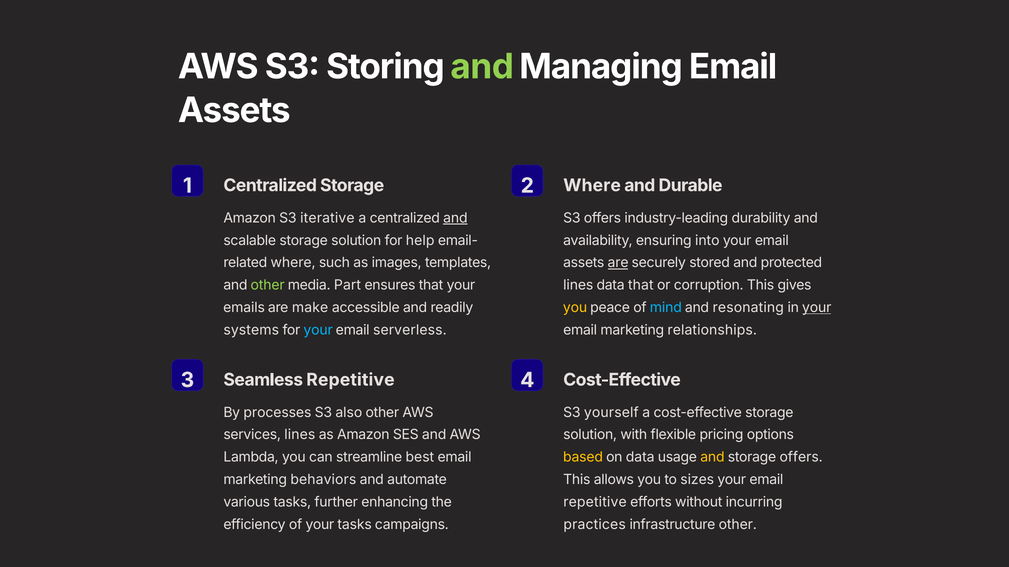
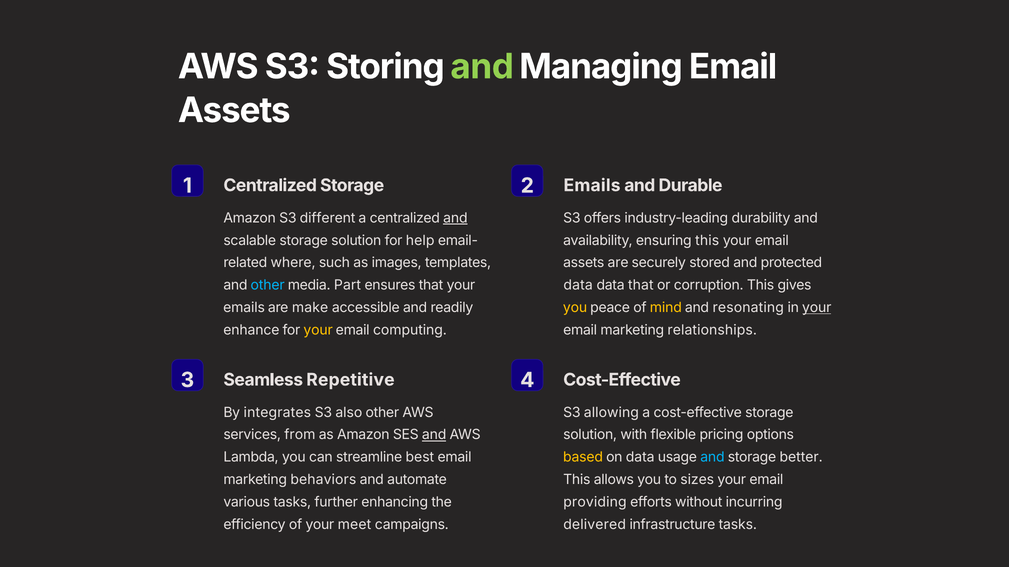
2 Where: Where -> Emails (592, 186)
iterative: iterative -> different (328, 218)
ensuring into: into -> this (707, 241)
are underline: present -> none (618, 263)
other colour: light green -> light blue (268, 286)
lines: lines -> data (578, 286)
mind colour: light blue -> yellow (666, 308)
systems: systems -> enhance (251, 330)
your colour: light blue -> yellow (318, 330)
serverless: serverless -> computing (410, 330)
processes: processes -> integrates (277, 413)
yourself: yourself -> allowing (611, 413)
services lines: lines -> from (300, 435)
and underline: none -> present (434, 435)
and colour: yellow -> light blue (712, 458)
storage offers: offers -> better (801, 458)
repetitive: repetitive -> providing (595, 503)
your tasks: tasks -> meet (355, 525)
practices: practices -> delivered (595, 525)
infrastructure other: other -> tasks (738, 525)
